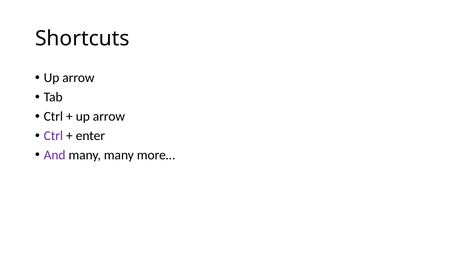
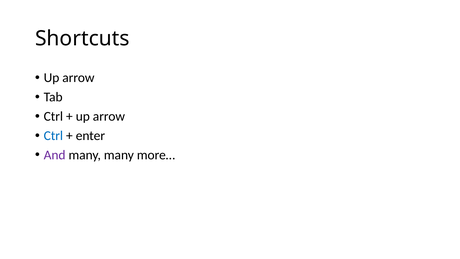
Ctrl colour: purple -> blue (53, 136)
